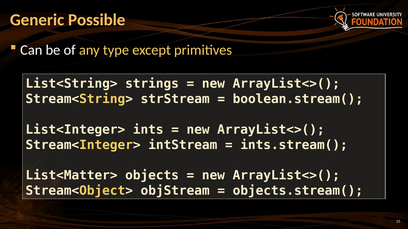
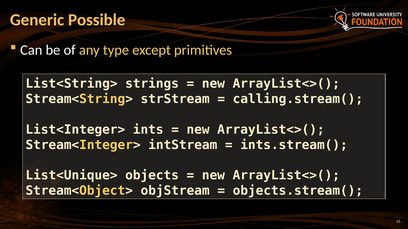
boolean.stream(: boolean.stream( -> calling.stream( (298, 99)
List<Matter>: List<Matter> -> List<Unique> (72, 176)
